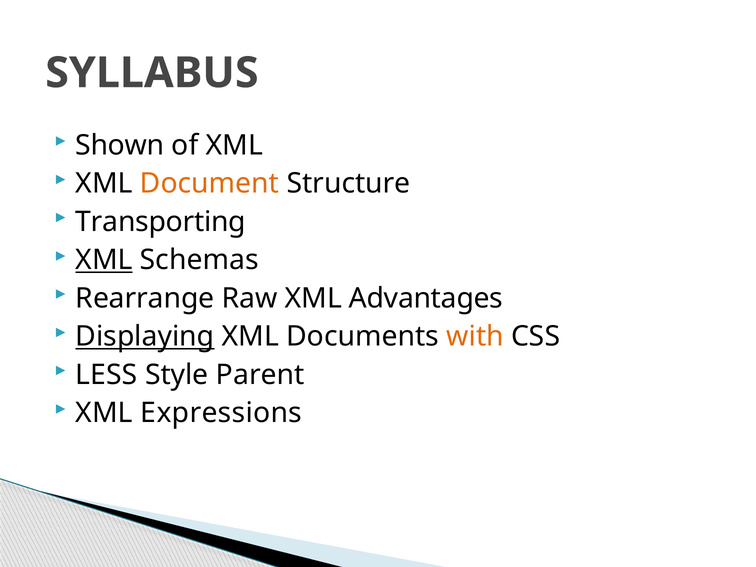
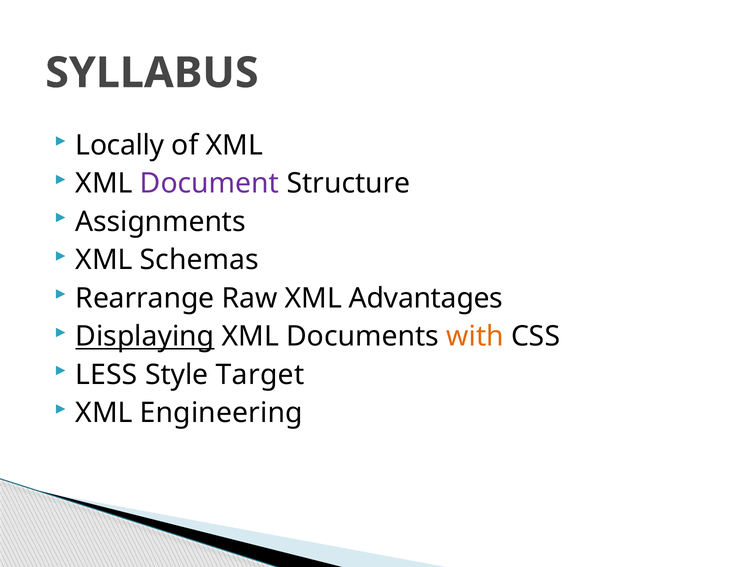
Shown: Shown -> Locally (120, 145)
Document colour: orange -> purple (210, 183)
Transporting: Transporting -> Assignments (161, 222)
XML underline: present -> none (104, 260)
Parent: Parent -> Target (260, 375)
Expressions: Expressions -> Engineering (221, 413)
